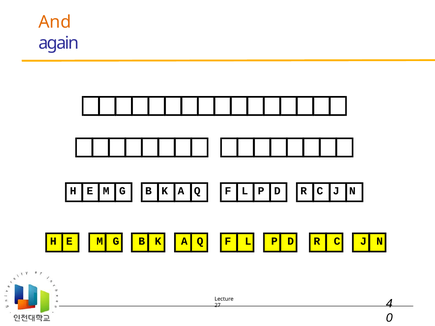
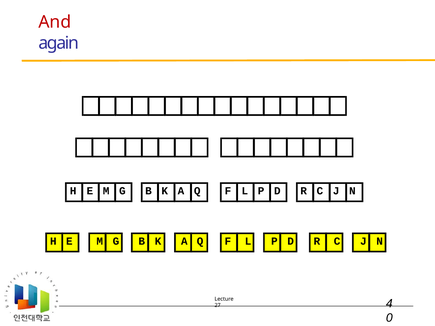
And colour: orange -> red (55, 22)
